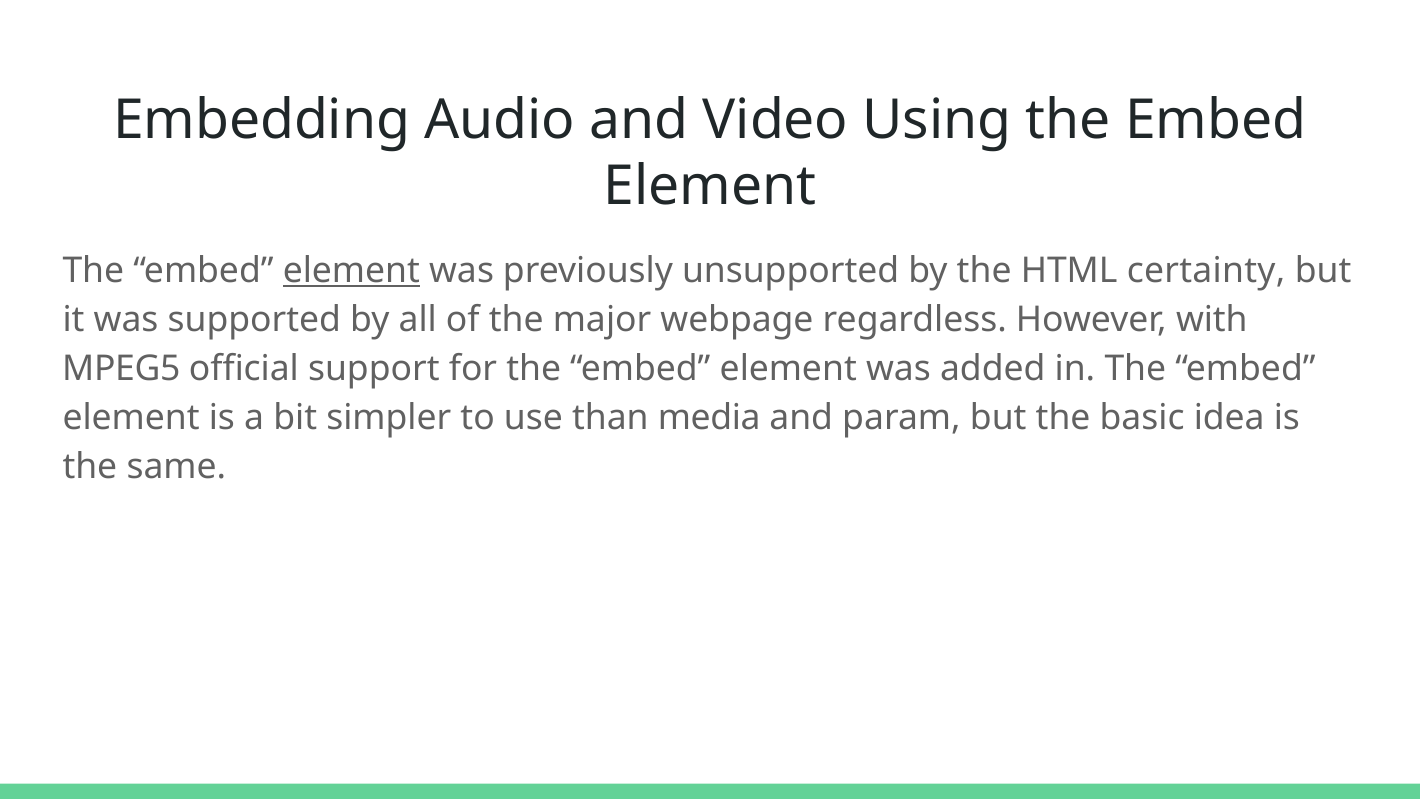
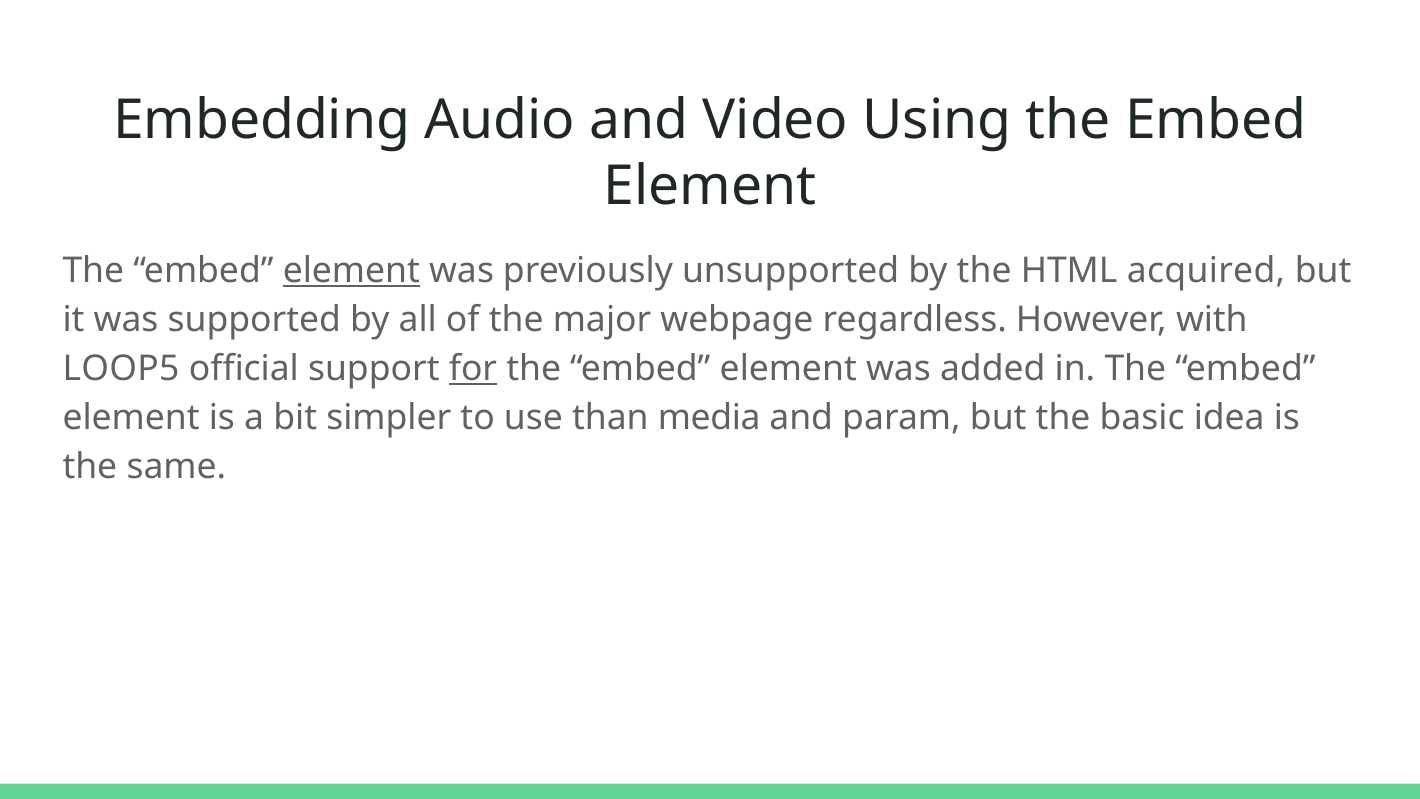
certainty: certainty -> acquired (1206, 271)
MPEG5: MPEG5 -> LOOP5 (121, 369)
for underline: none -> present (473, 369)
